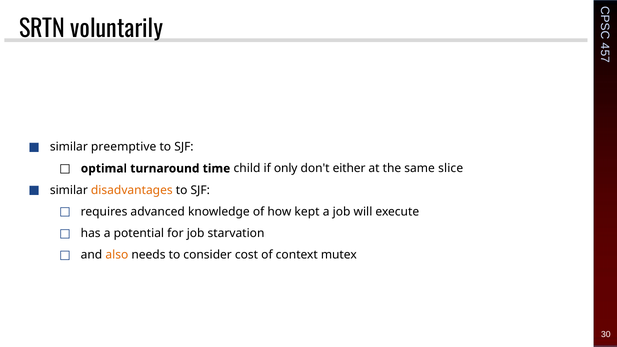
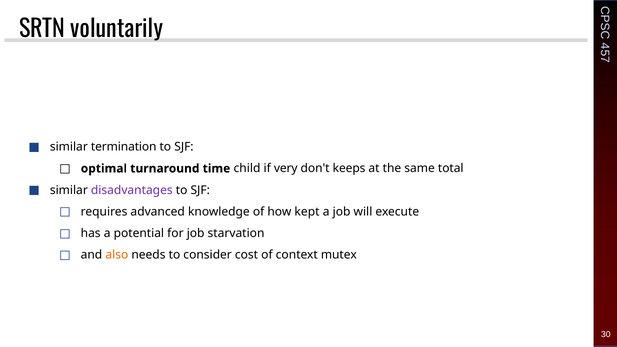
preemptive: preemptive -> termination (124, 147)
only: only -> very (286, 169)
either: either -> keeps (349, 169)
slice: slice -> total (451, 169)
disadvantages colour: orange -> purple (132, 190)
